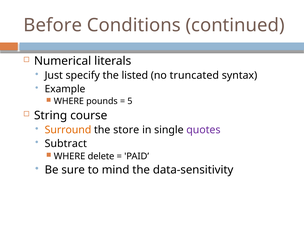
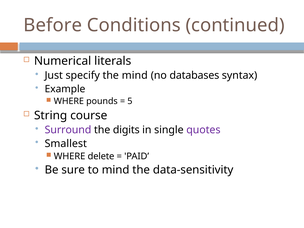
the listed: listed -> mind (135, 75)
truncated: truncated -> databases (194, 75)
Surround colour: orange -> purple (68, 130)
store: store -> digits (126, 130)
Subtract: Subtract -> Smallest (66, 144)
